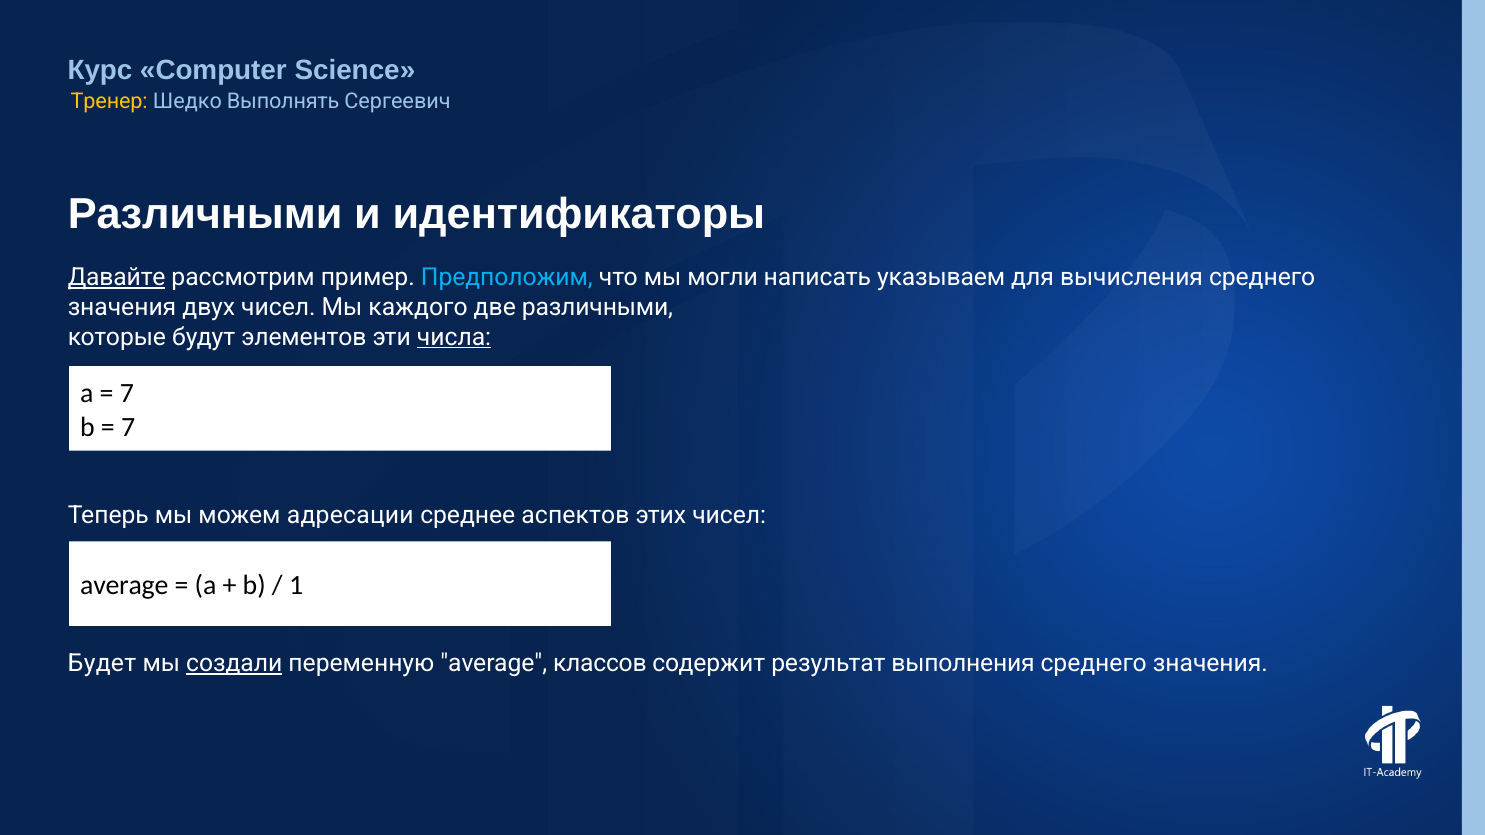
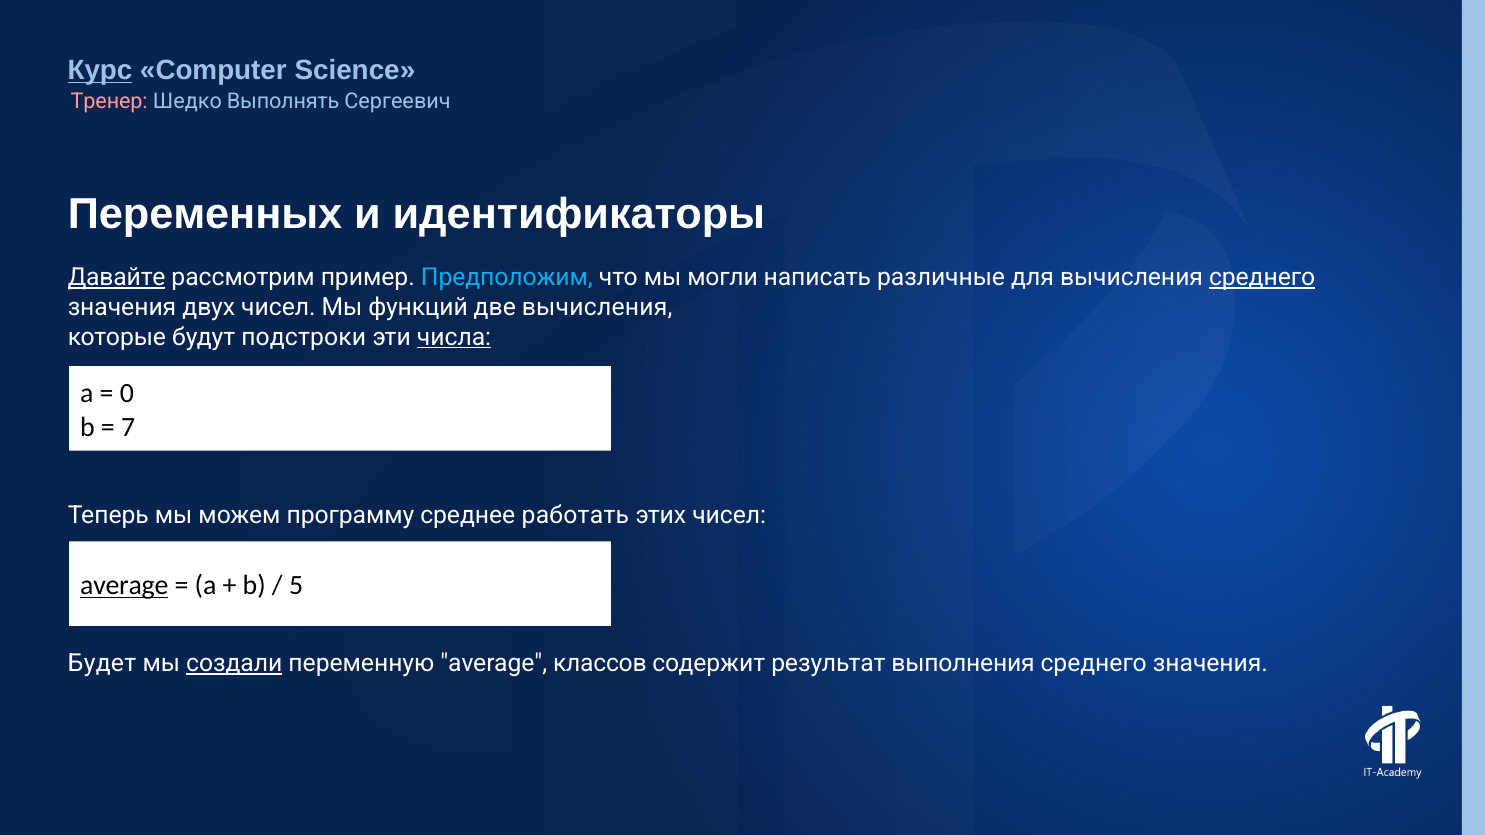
Курс underline: none -> present (100, 70)
Тренер colour: yellow -> pink (109, 101)
Различными: Различными -> Переменных (205, 214)
указываем: указываем -> различные (941, 278)
среднего underline: none -> present (1262, 278)
каждого: каждого -> функций (418, 307)
две различными: различными -> вычисления (597, 307)
элементов: элементов -> подстроки (304, 337)
7: 7 -> 0 (127, 394)
адресации: адресации -> программу (350, 515)
аспектов: аспектов -> работать (575, 515)
average underline: none -> present (124, 586)
1: 1 -> 5 (296, 586)
